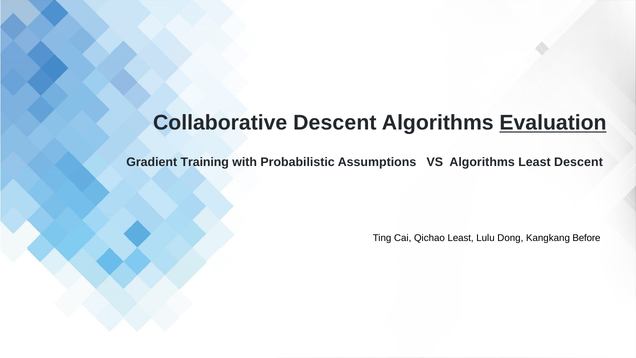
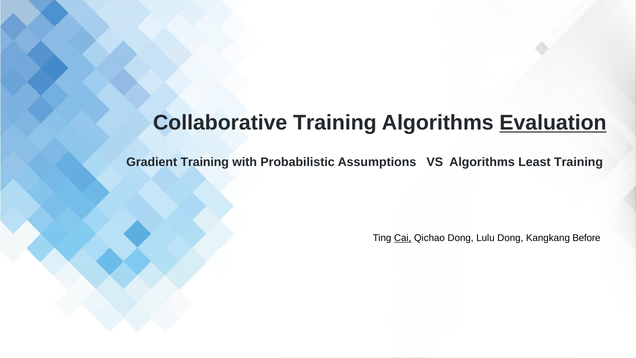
Collaborative Descent: Descent -> Training (335, 123)
Least Descent: Descent -> Training (579, 162)
Cai underline: none -> present (403, 238)
Qichao Least: Least -> Dong (461, 238)
